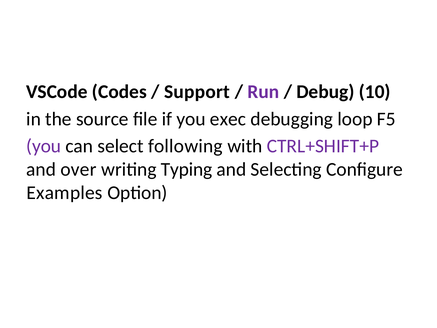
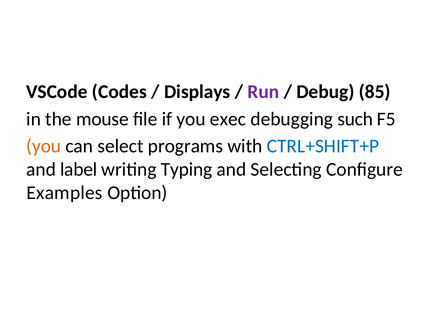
Support: Support -> Displays (197, 92)
10: 10 -> 85 (375, 92)
source: source -> mouse (102, 119)
loop: loop -> such (355, 119)
you colour: purple -> orange (44, 146)
following: following -> programs (185, 146)
CTRL+SHIFT+P colour: purple -> blue (323, 146)
over: over -> label (79, 169)
